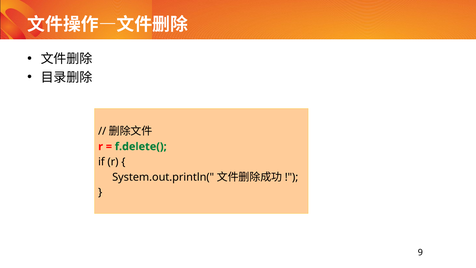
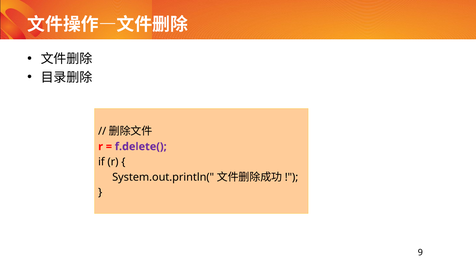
f.delete( colour: green -> purple (141, 146)
